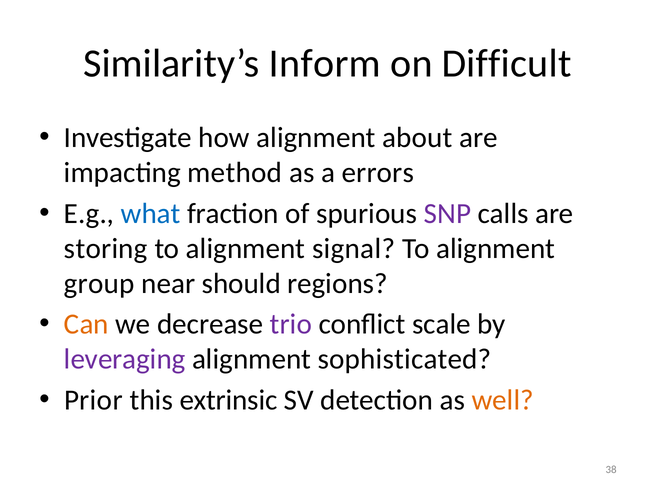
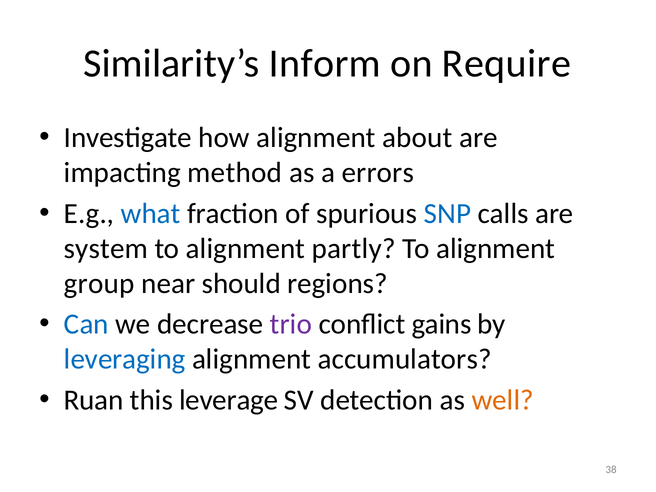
Difficult: Difficult -> Require (506, 64)
SNP colour: purple -> blue (447, 213)
storing: storing -> system (106, 248)
signal: signal -> partly (354, 248)
Can colour: orange -> blue (86, 324)
scale: scale -> gains (441, 324)
leveraging colour: purple -> blue (125, 359)
sophisticated: sophisticated -> accumulators (405, 359)
Prior: Prior -> Ruan (94, 400)
extrinsic: extrinsic -> leverage (229, 400)
